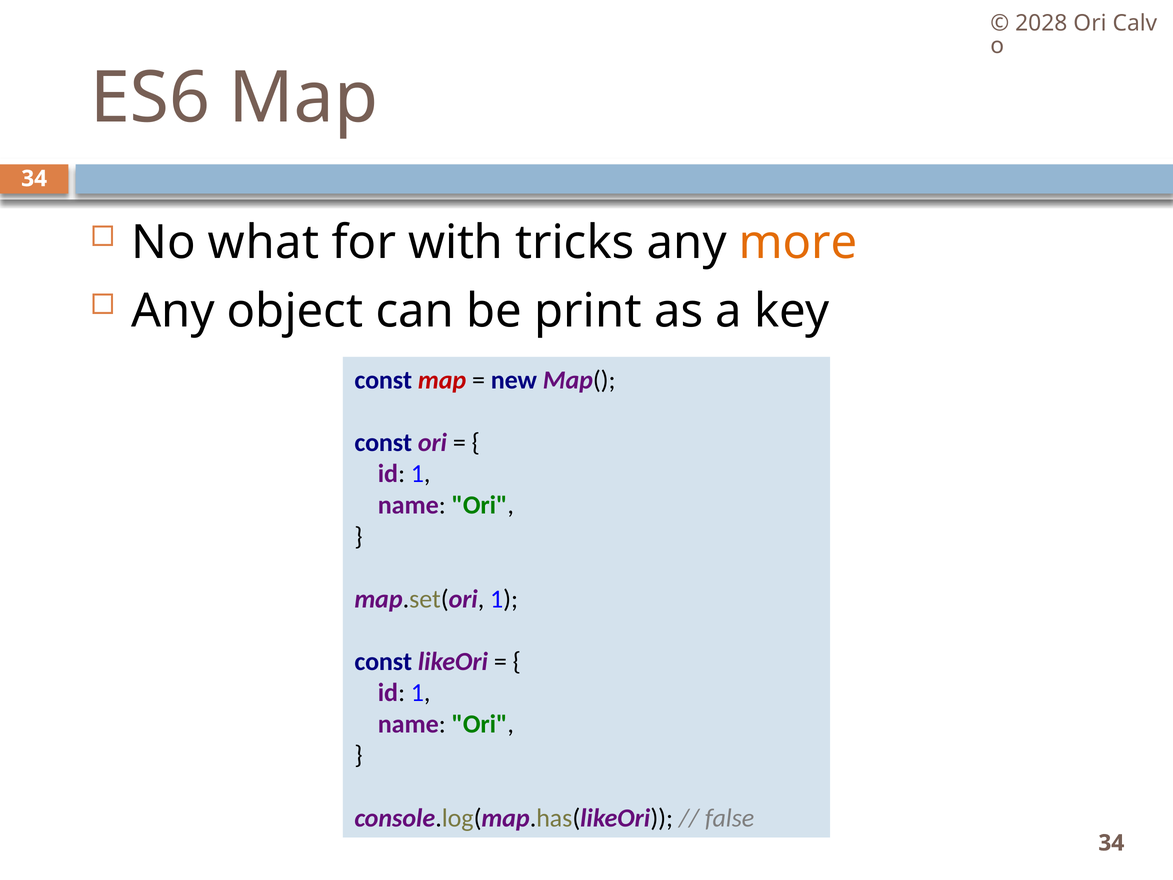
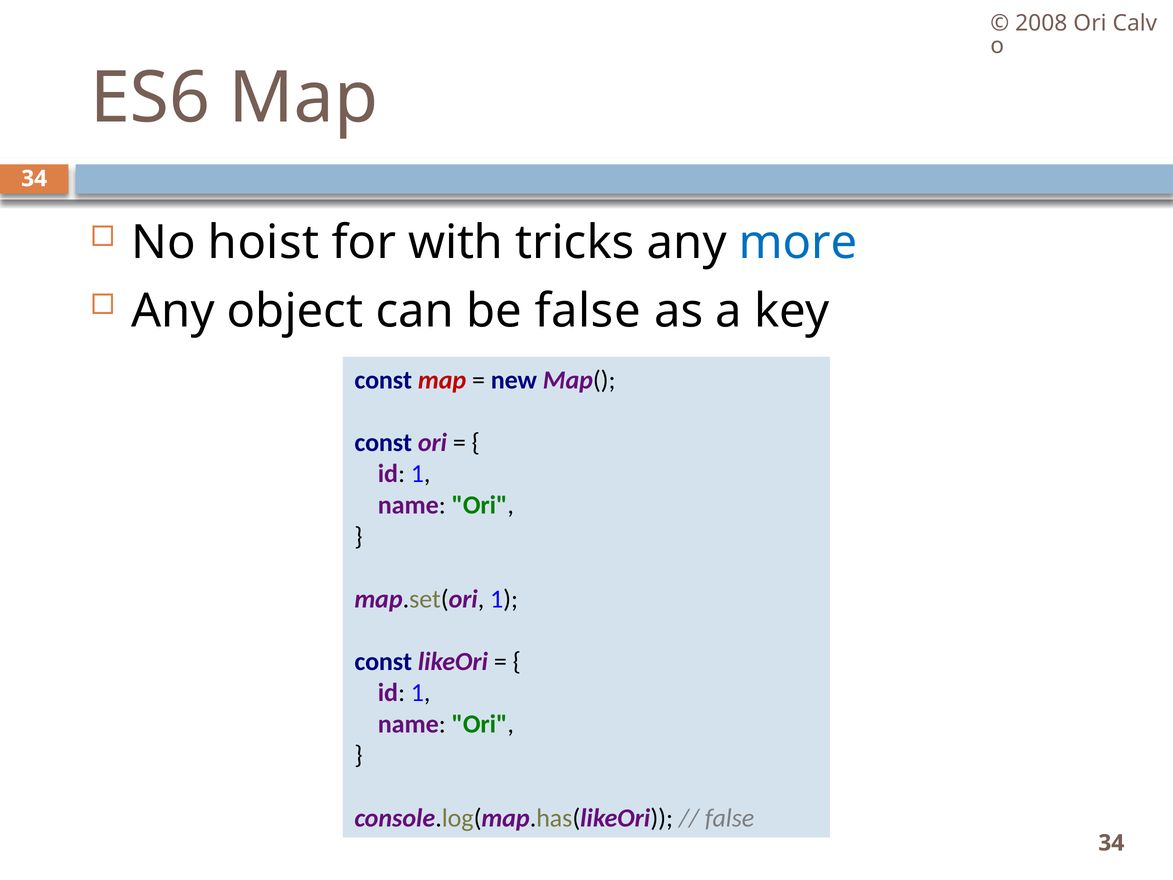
2028: 2028 -> 2008 (1041, 23)
what: what -> hoist (264, 243)
more colour: orange -> blue (798, 243)
be print: print -> false (588, 311)
